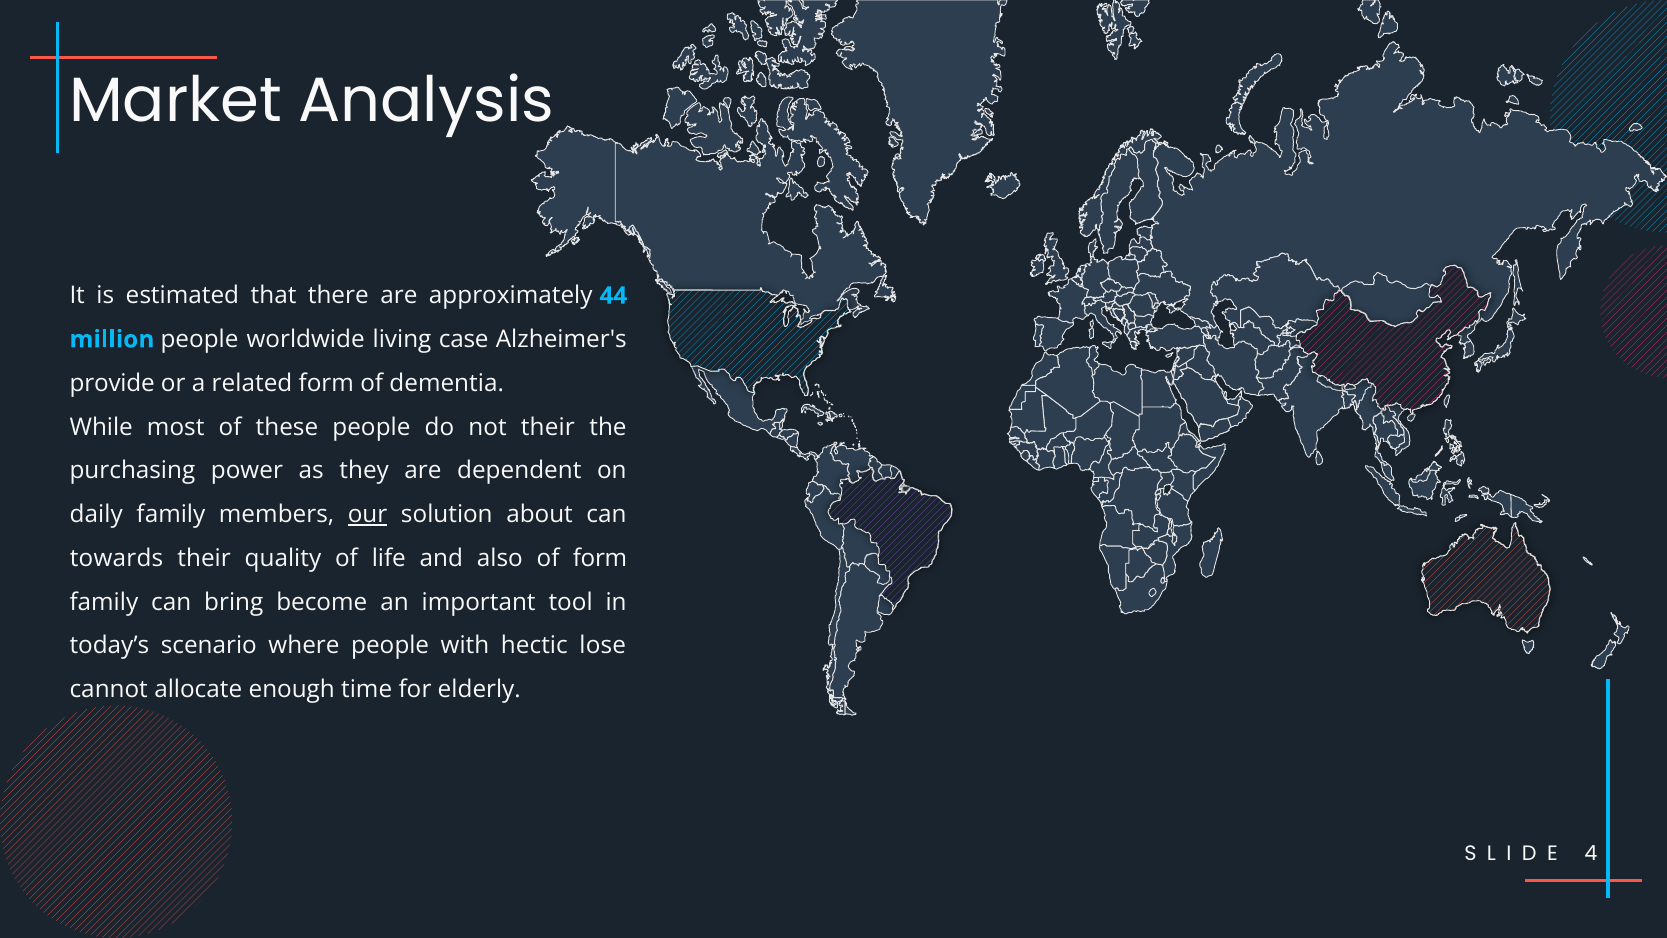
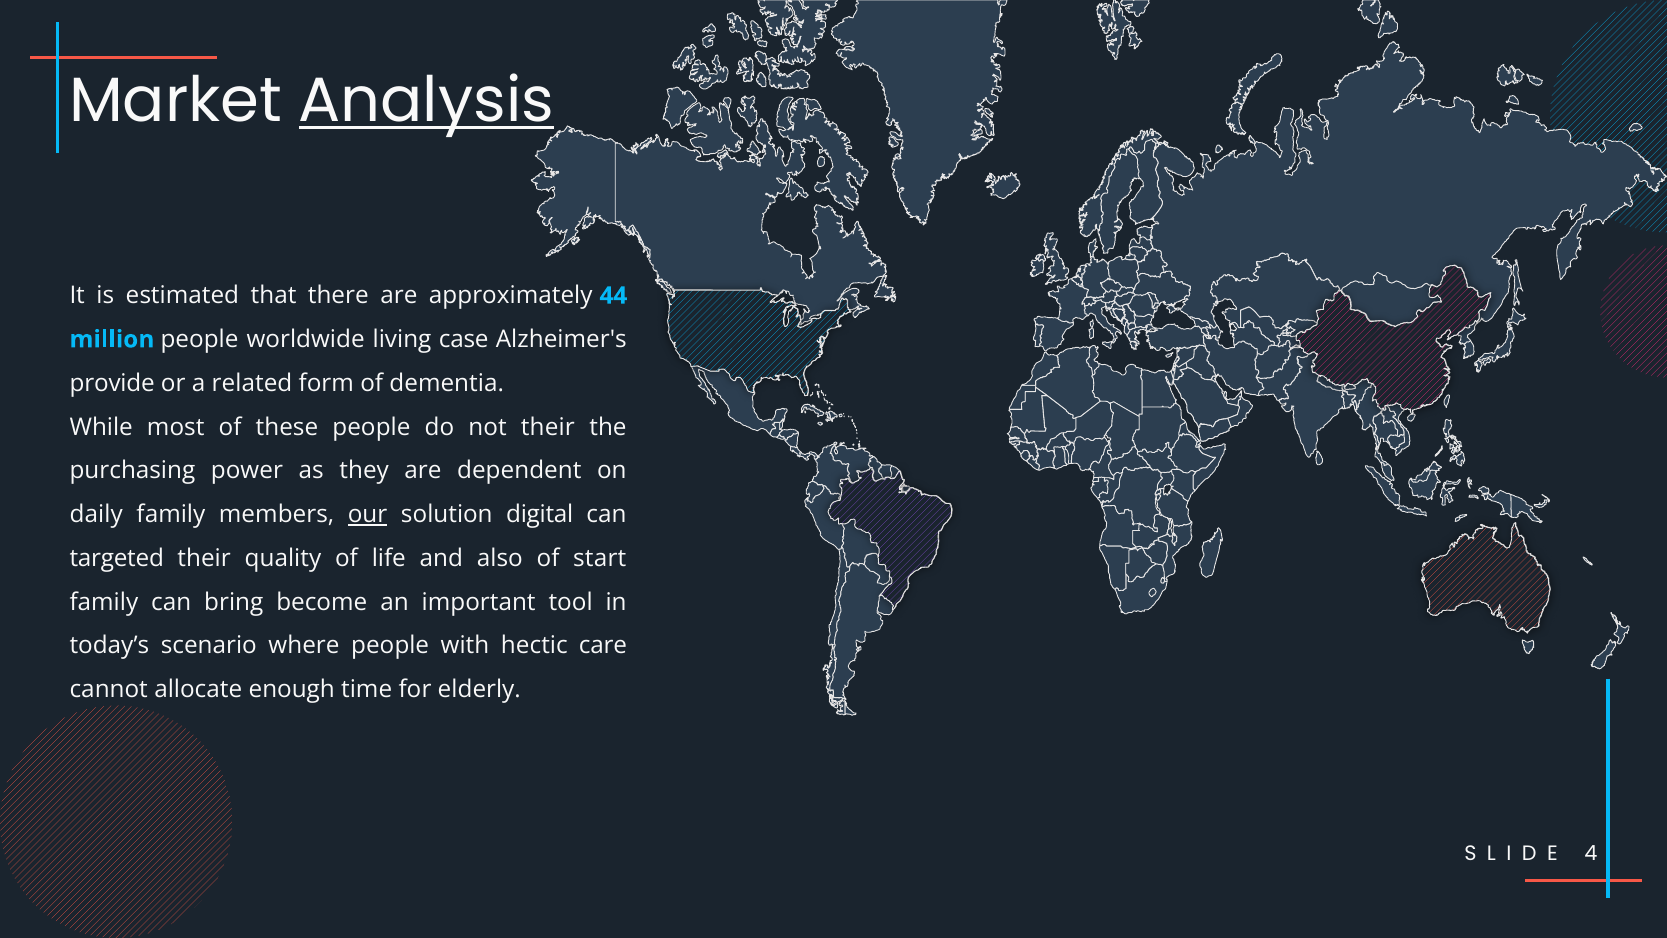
Analysis underline: none -> present (426, 101)
about: about -> digital (540, 514)
towards: towards -> targeted (117, 558)
of form: form -> start (600, 558)
lose: lose -> care (603, 646)
